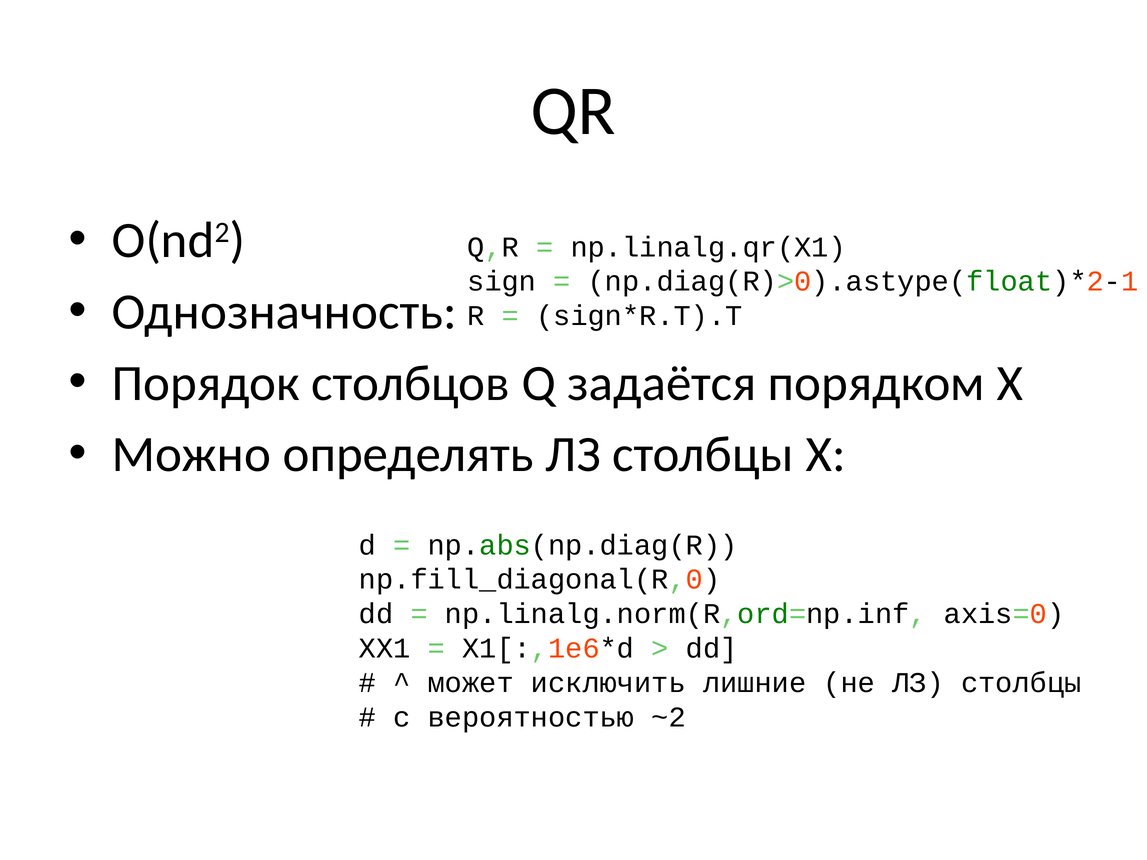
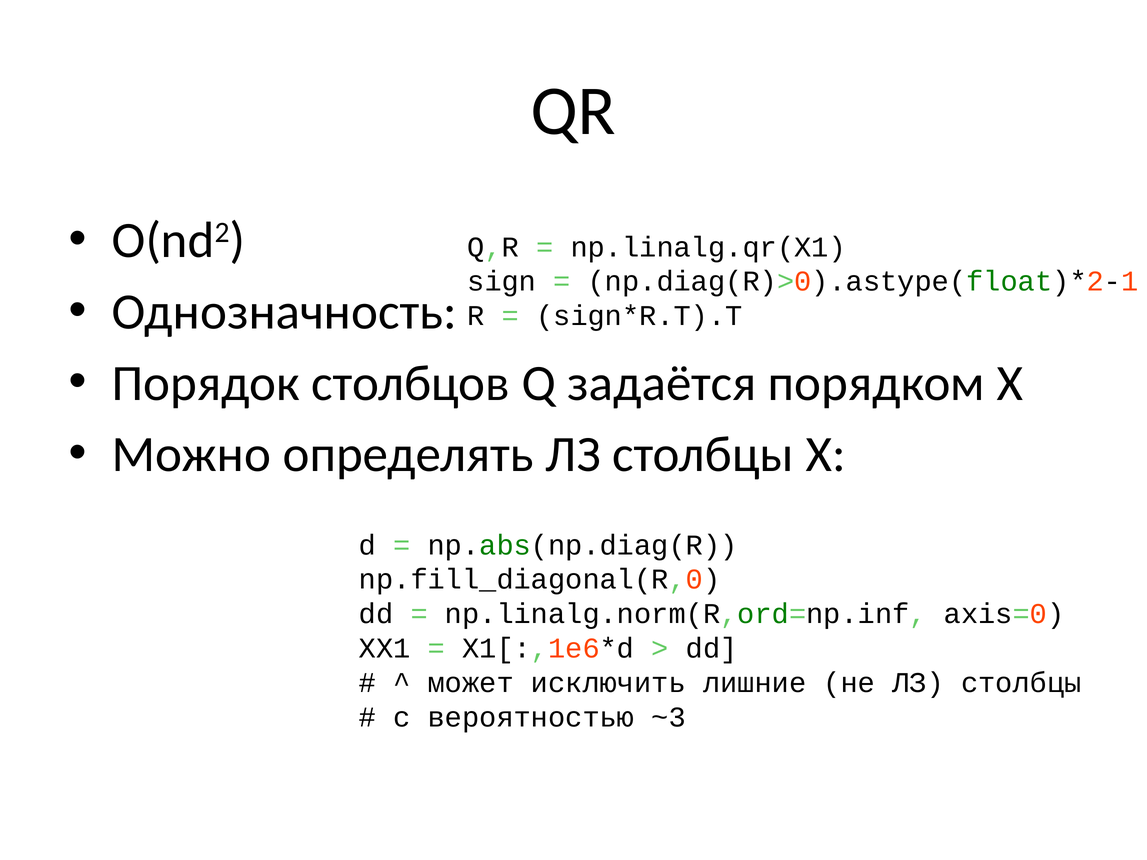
~2: ~2 -> ~3 (669, 717)
